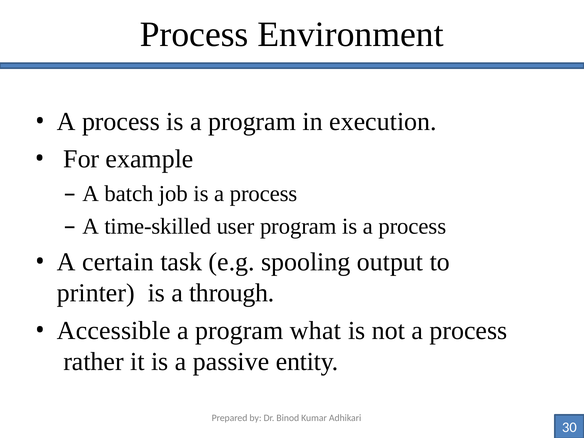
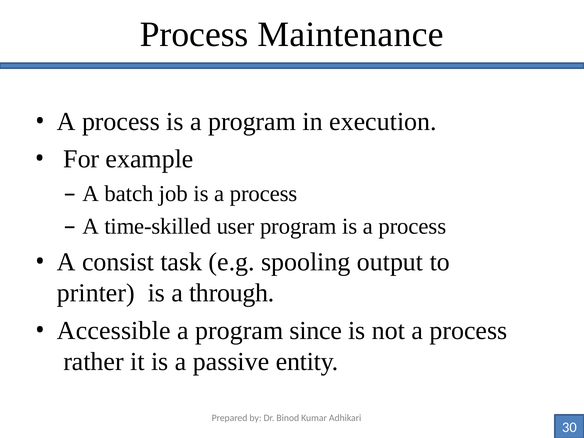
Environment: Environment -> Maintenance (351, 34)
certain: certain -> consist (118, 262)
what: what -> since (316, 330)
